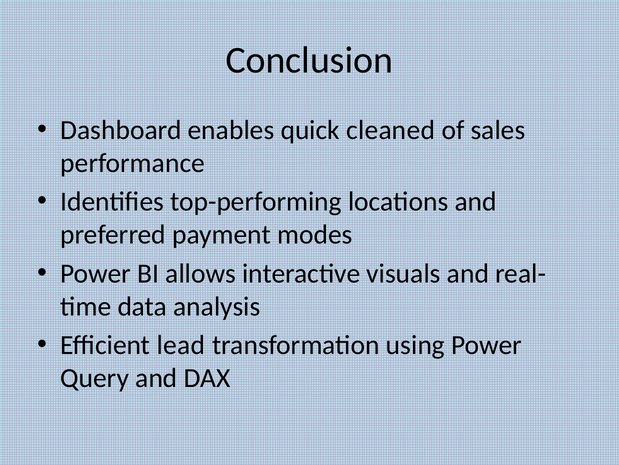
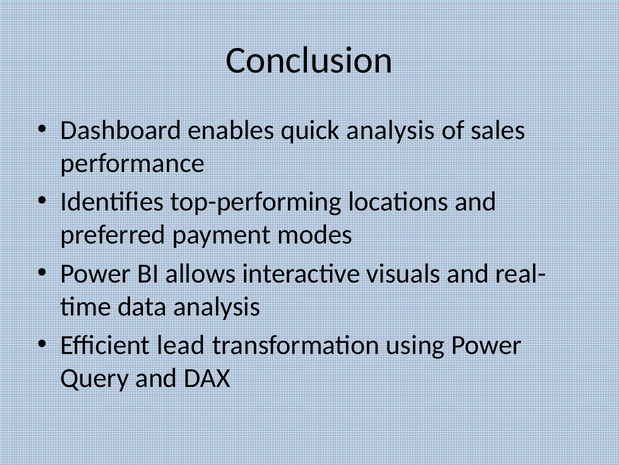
quick cleaned: cleaned -> analysis (391, 130)
